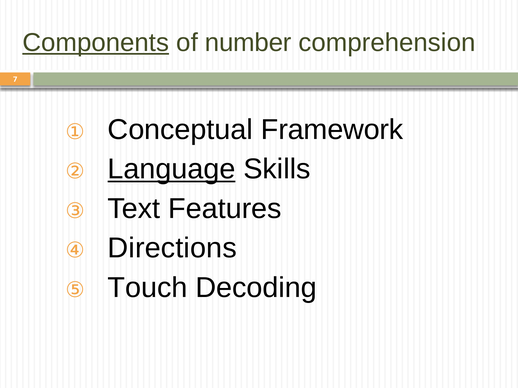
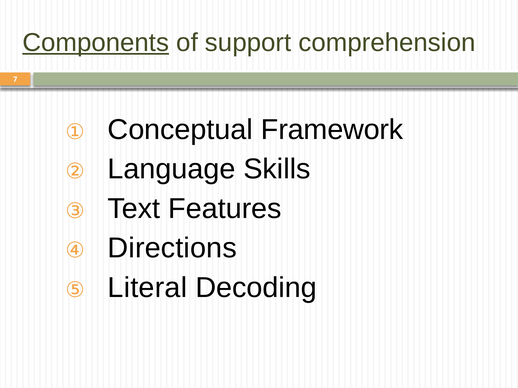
number: number -> support (248, 43)
Language underline: present -> none (172, 169)
Touch: Touch -> Literal (147, 288)
